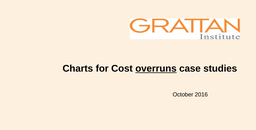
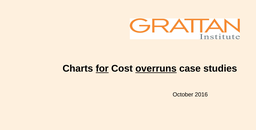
for underline: none -> present (102, 69)
